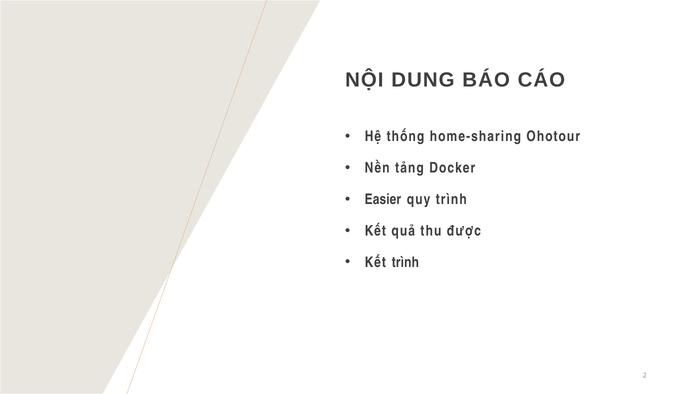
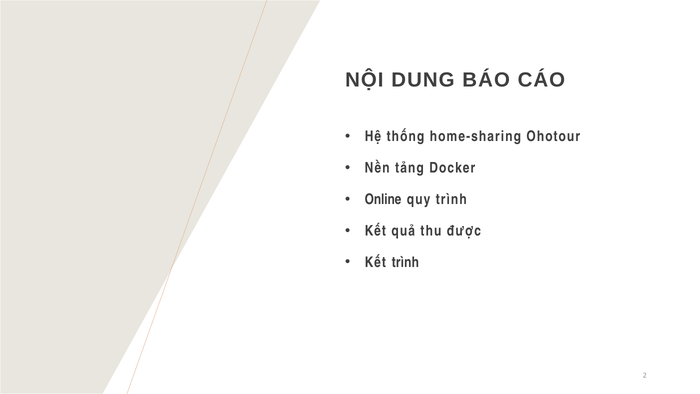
Easier: Easier -> Online (383, 199)
